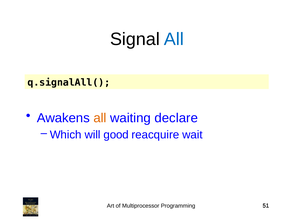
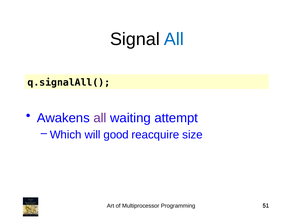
all colour: orange -> purple (100, 118)
declare: declare -> attempt (176, 118)
wait: wait -> size (192, 135)
